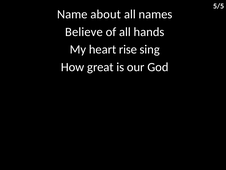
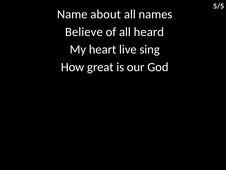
hands: hands -> heard (149, 32)
rise: rise -> live (128, 49)
